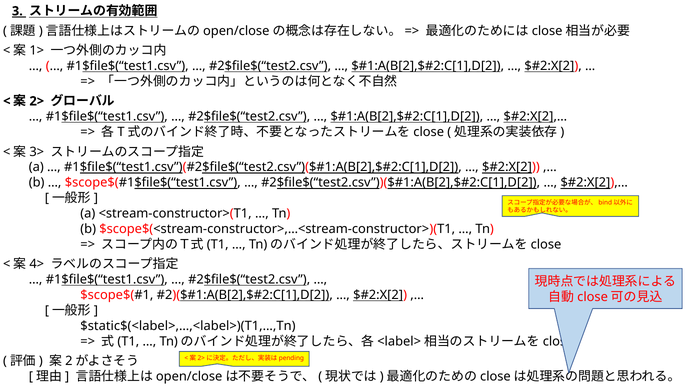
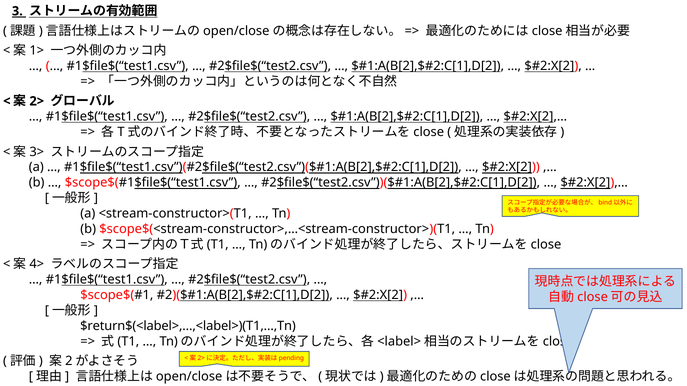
$static$(<label>,…,<label>)(T1,…,Tn: $static$(<label>,…,<label>)(T1,…,Tn -> $return$(<label>,…,<label>)(T1,…,Tn (188, 326)
